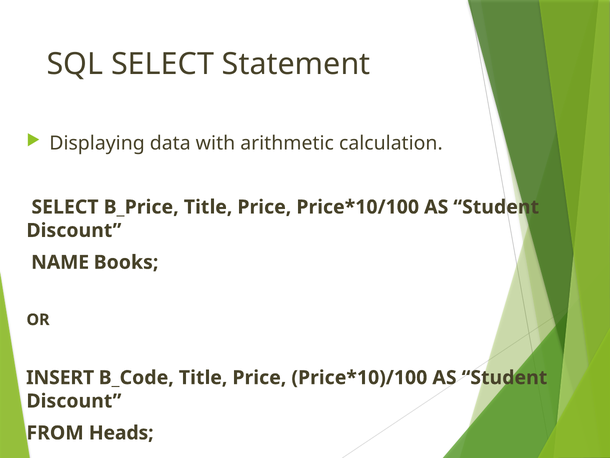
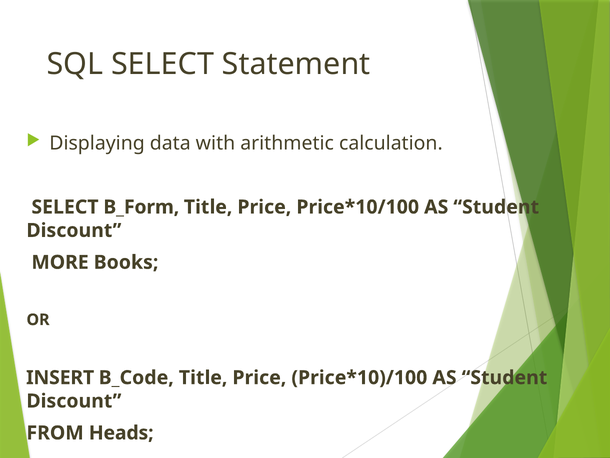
B_Price: B_Price -> B_Form (141, 207)
NAME: NAME -> MORE (60, 262)
